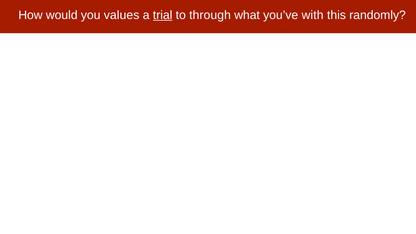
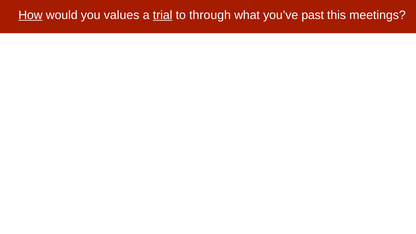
How underline: none -> present (30, 15)
with: with -> past (313, 15)
randomly: randomly -> meetings (378, 15)
